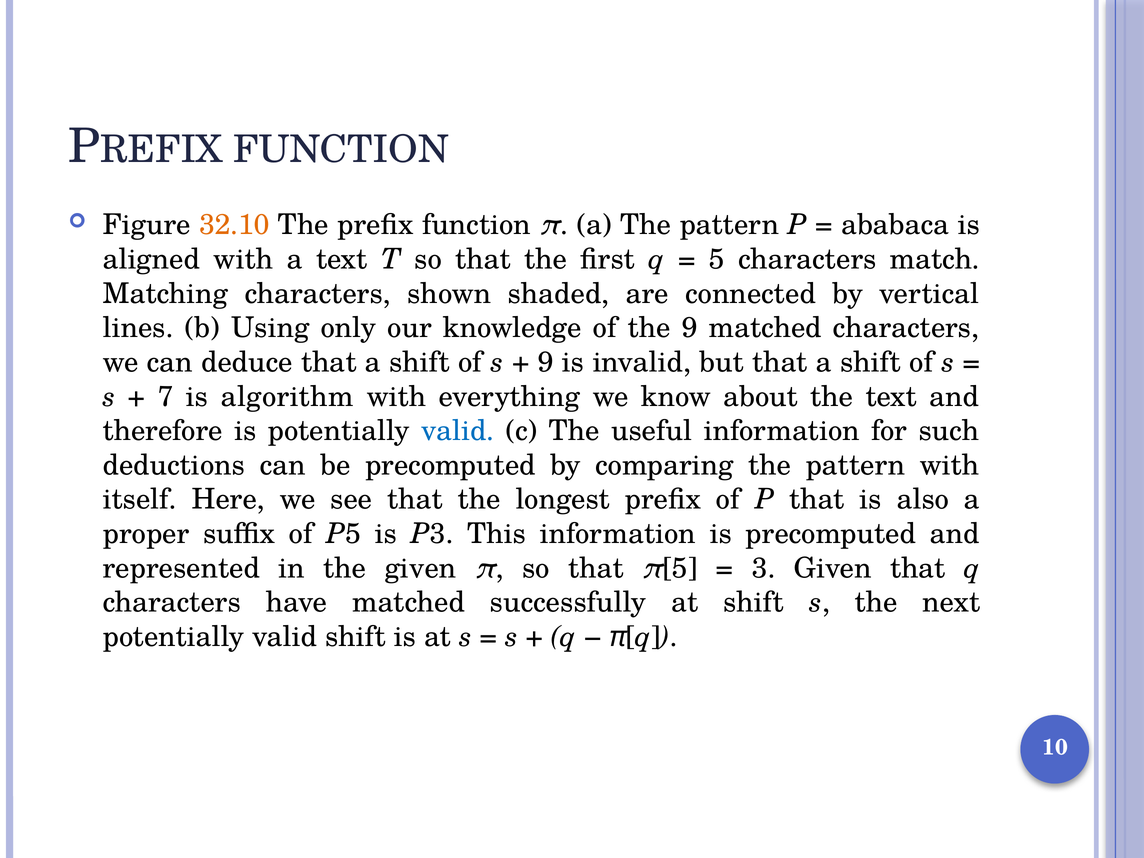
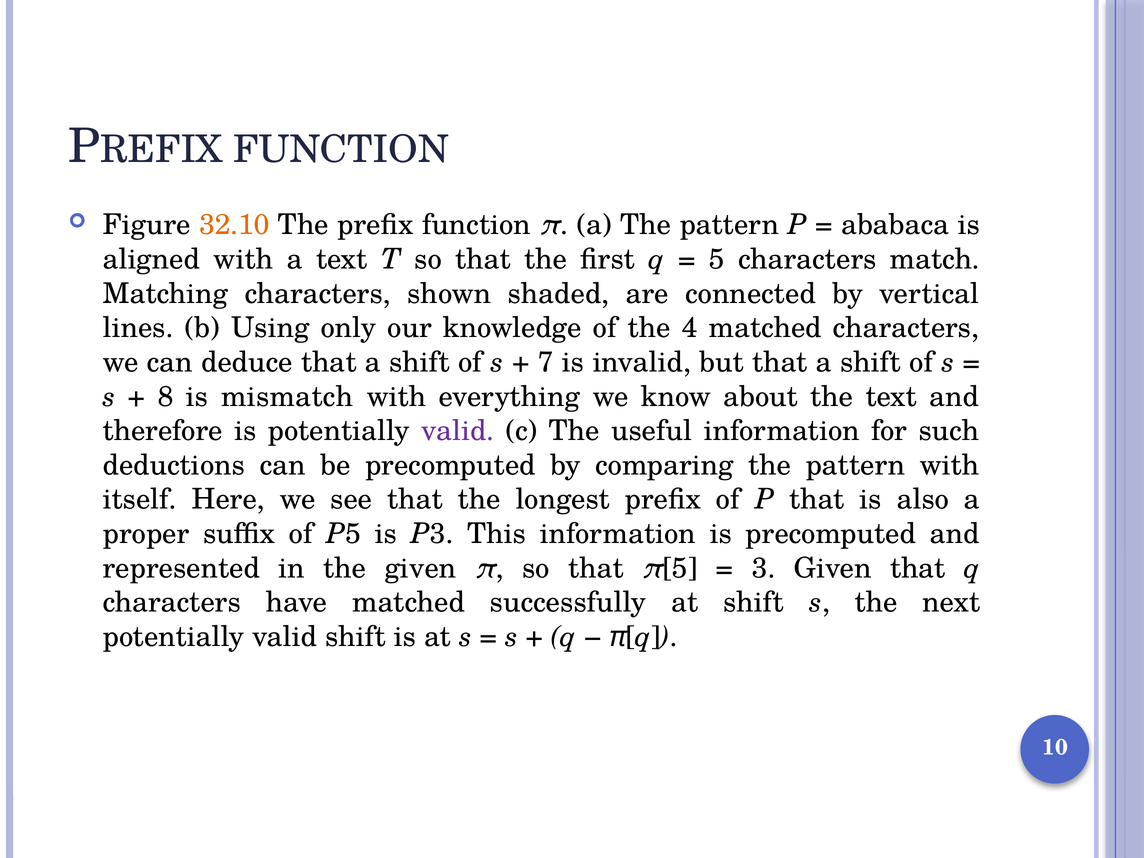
the 9: 9 -> 4 (690, 328)
9: 9 -> 7 (546, 362)
7: 7 -> 8 (166, 397)
algorithm: algorithm -> mismatch (287, 397)
valid colour: blue -> purple (458, 431)
